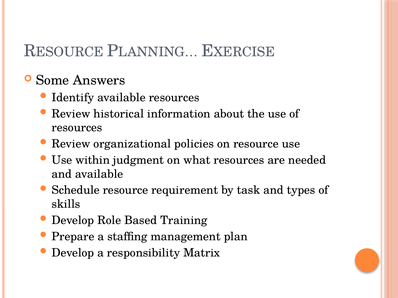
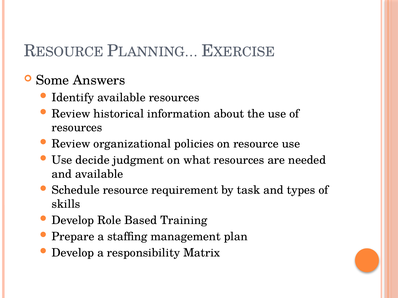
within: within -> decide (93, 160)
